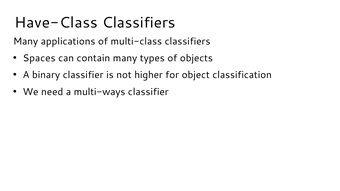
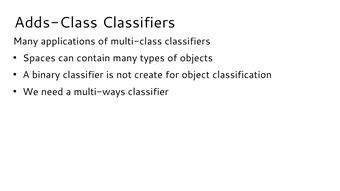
Have-Class: Have-Class -> Adds-Class (56, 23)
higher: higher -> create (149, 75)
